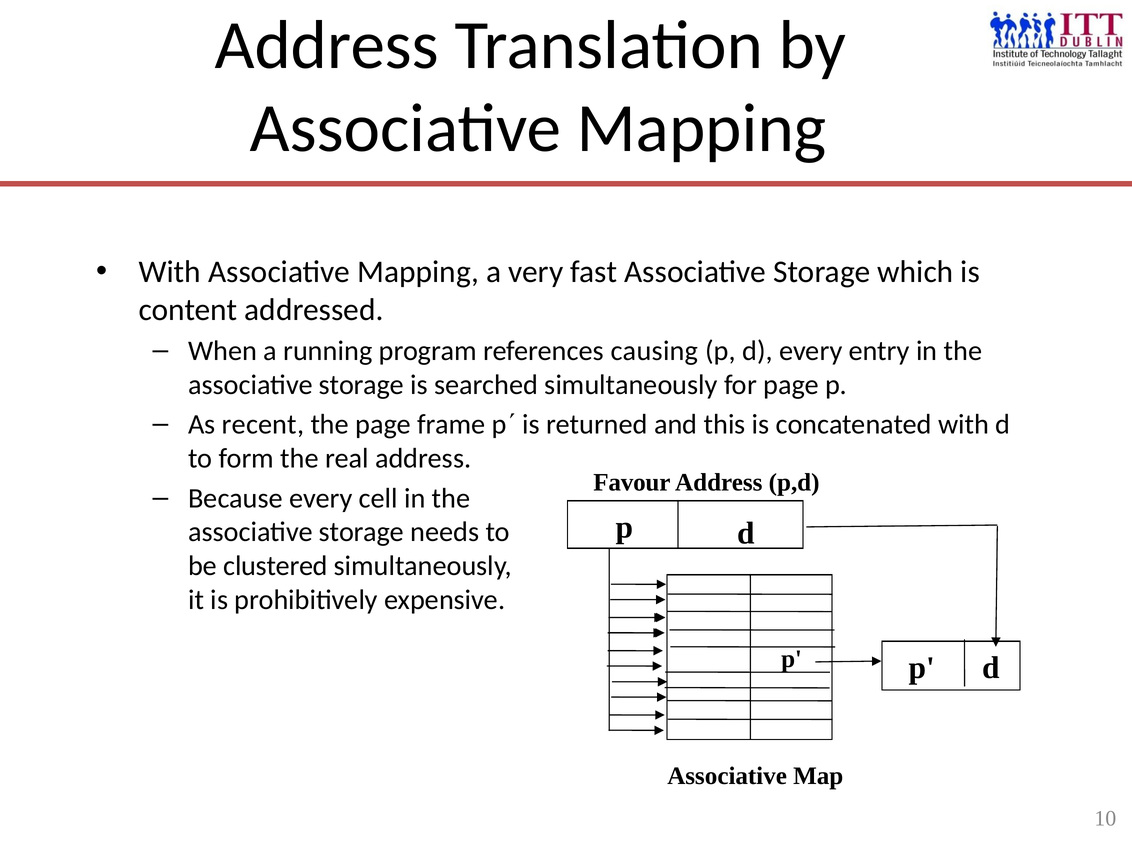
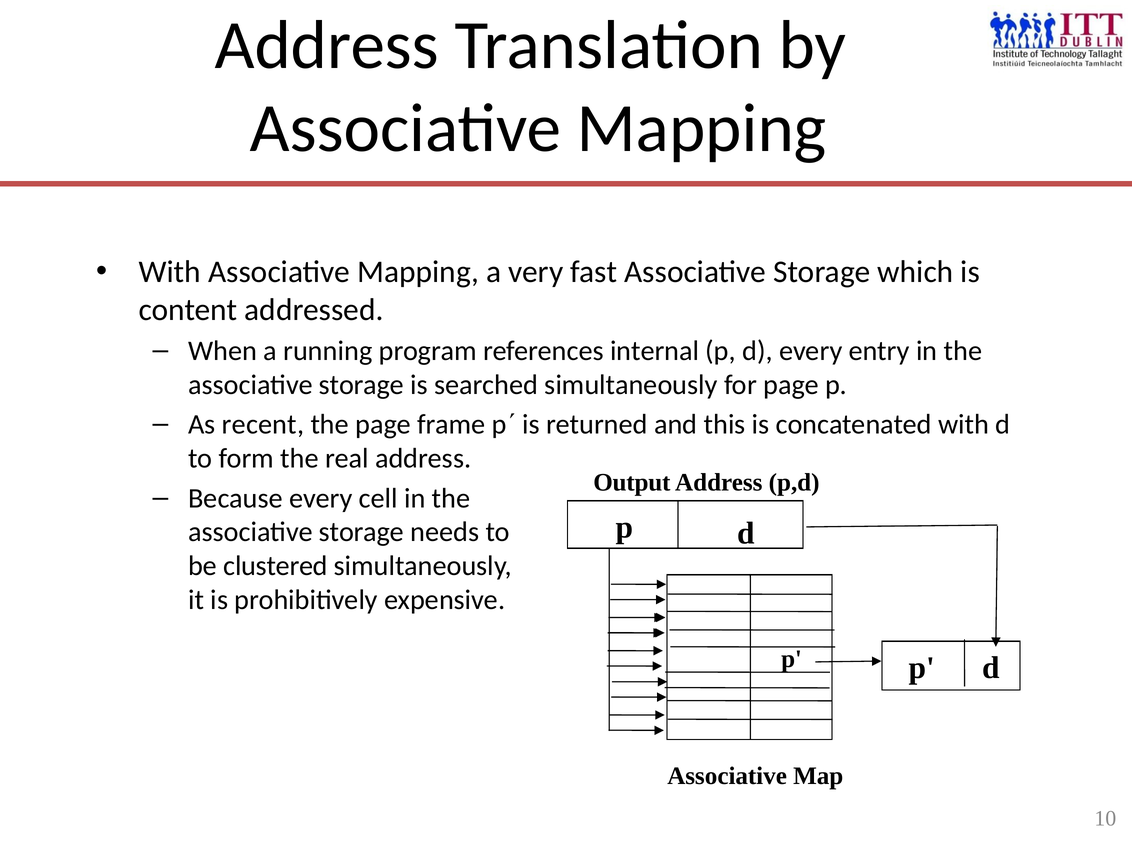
causing: causing -> internal (655, 351)
Favour: Favour -> Output (632, 482)
